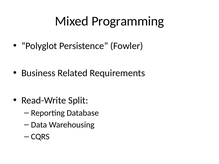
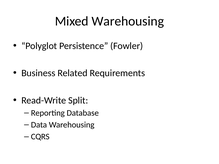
Mixed Programming: Programming -> Warehousing (128, 21)
